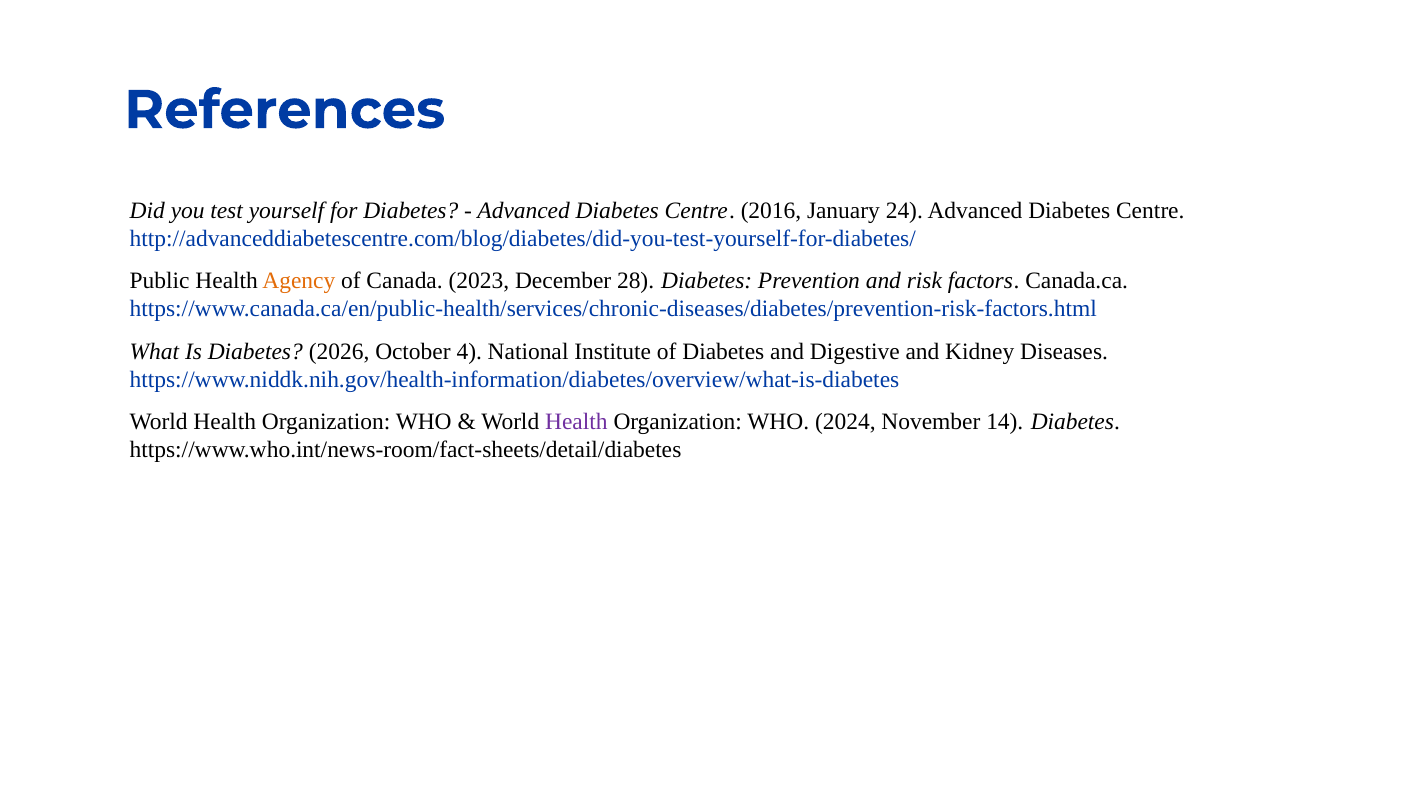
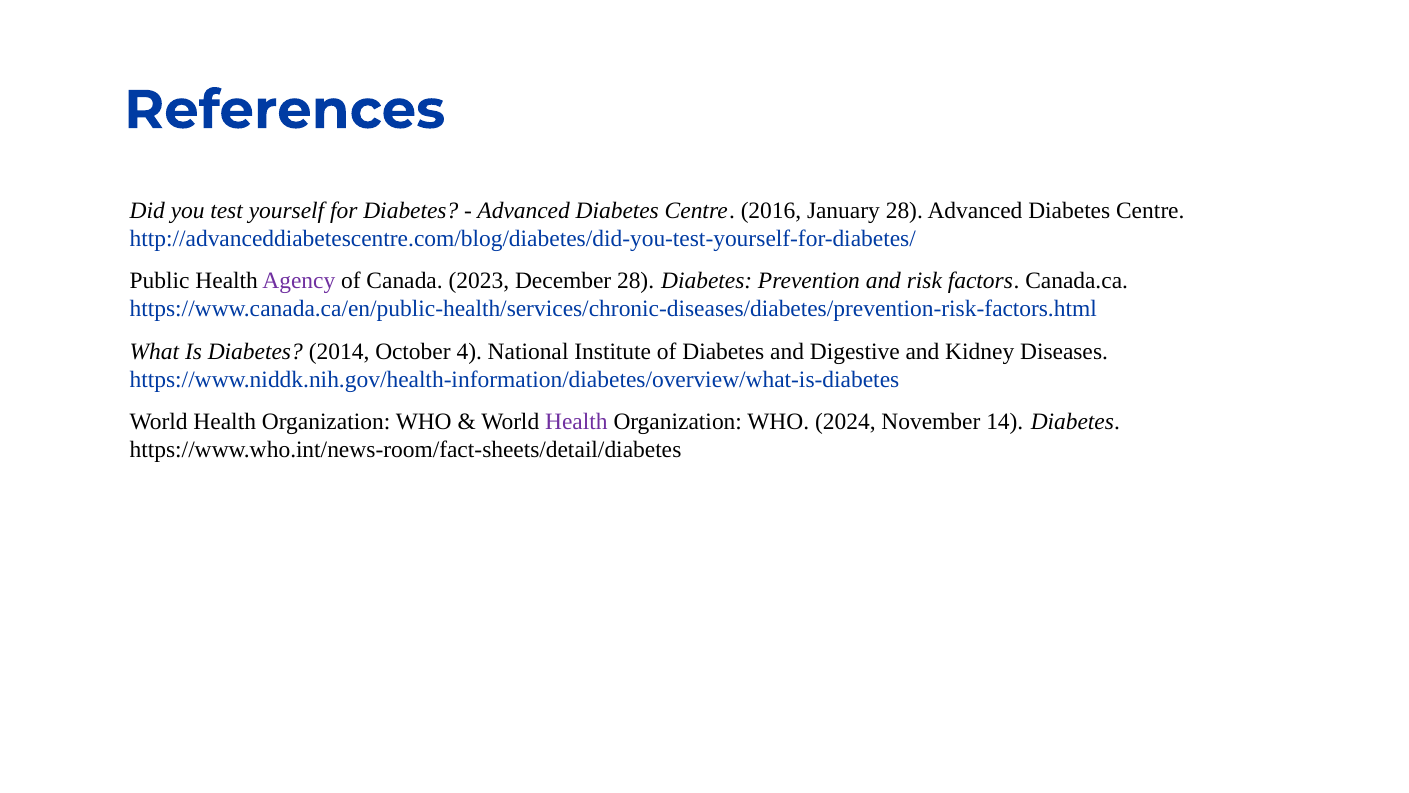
January 24: 24 -> 28 (904, 210)
Agency colour: orange -> purple (299, 281)
2026: 2026 -> 2014 (339, 351)
